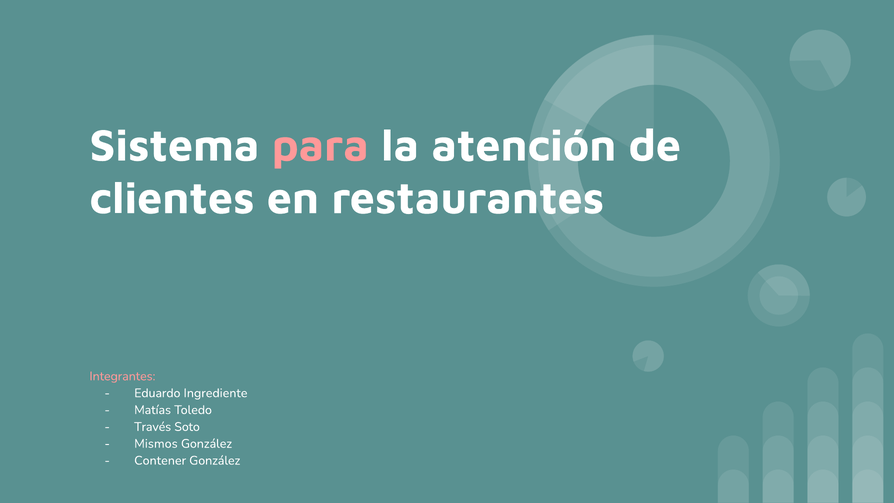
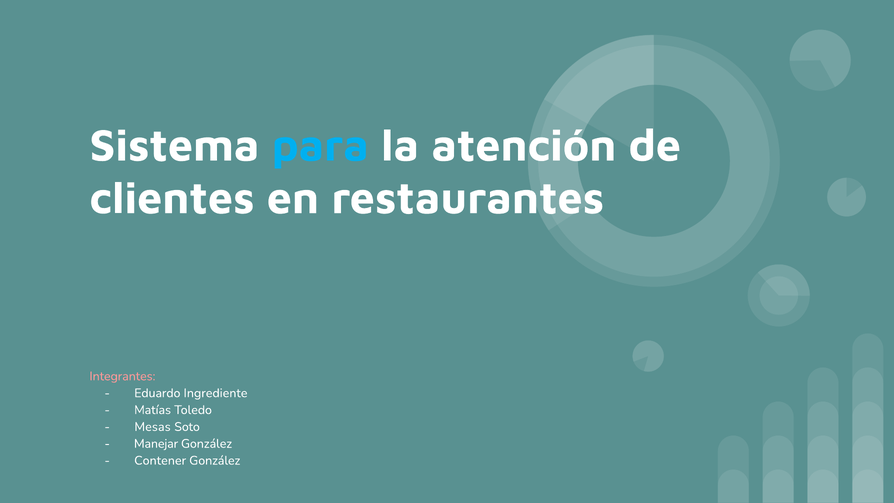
para colour: pink -> light blue (320, 146)
Través: Través -> Mesas (153, 427)
Mismos: Mismos -> Manejar (156, 444)
